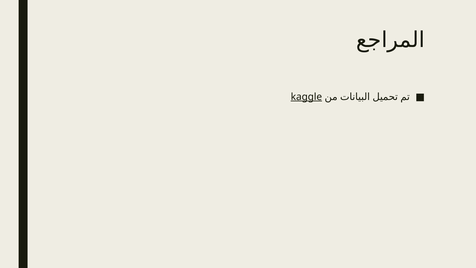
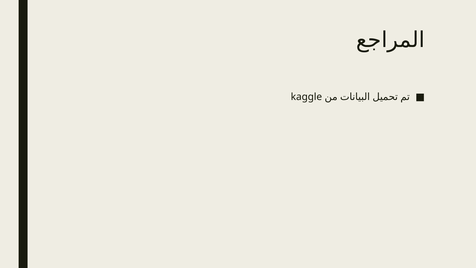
kaggle underline: present -> none (306, 97)
